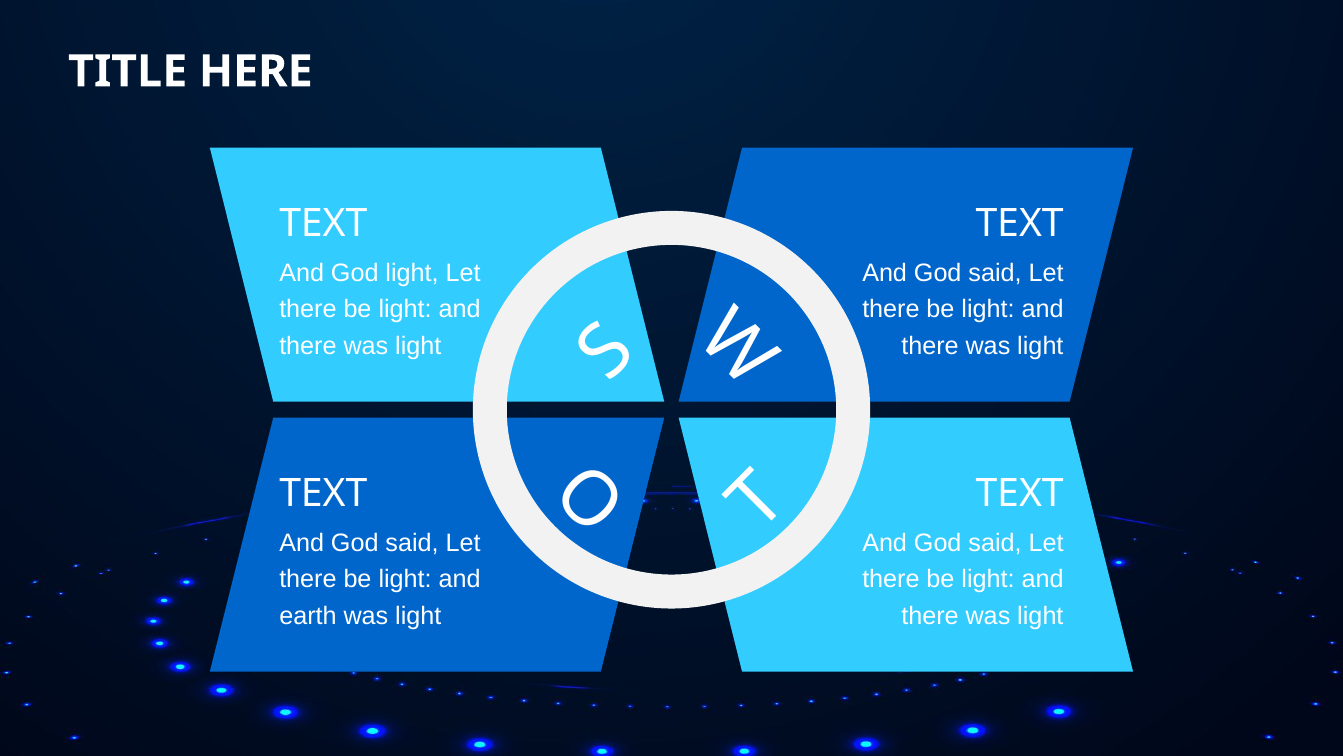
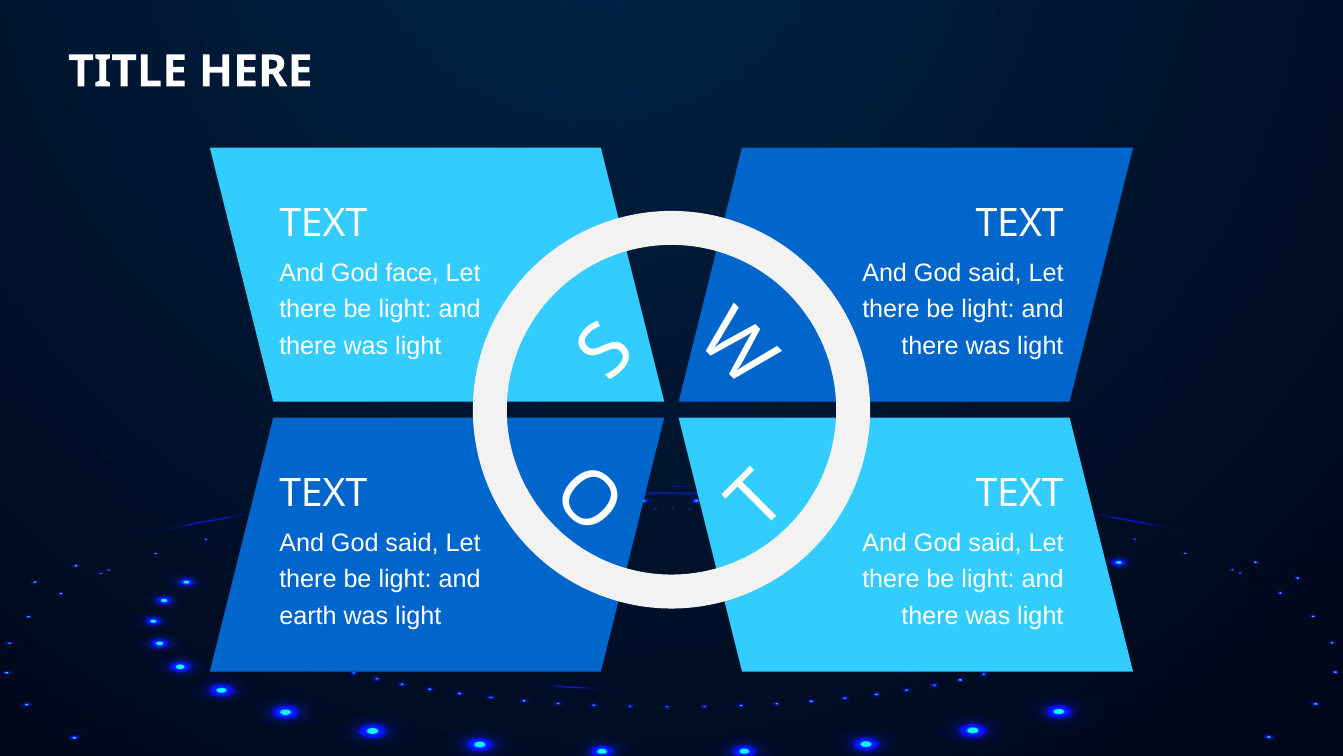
God light: light -> face (412, 273)
